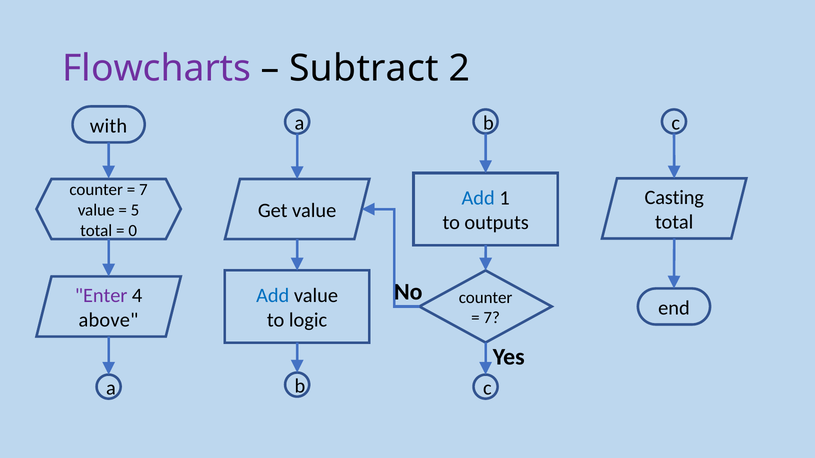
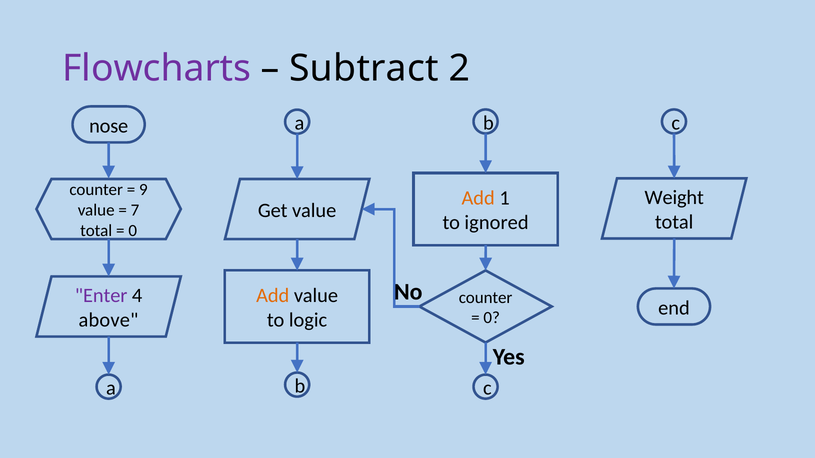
with: with -> nose (109, 126)
7: 7 -> 9 (143, 190)
Casting: Casting -> Weight (674, 198)
Add colour: blue -> orange (478, 198)
5: 5 -> 7 (135, 210)
outputs: outputs -> ignored (497, 223)
Add colour: blue -> orange (273, 296)
7: 7 -> 0 (492, 318)
